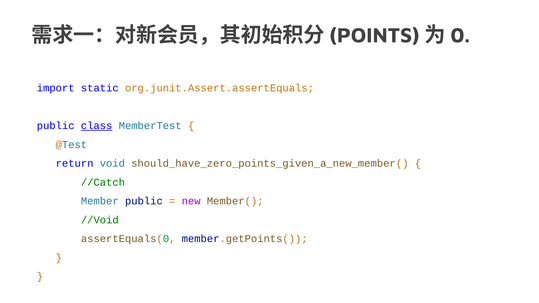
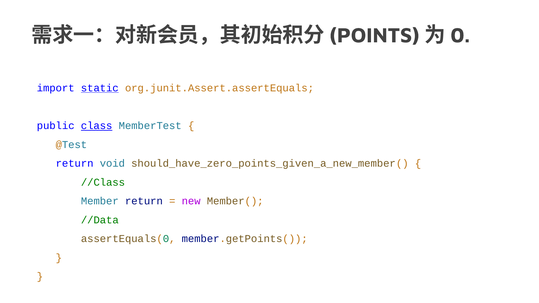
static underline: none -> present (100, 88)
//Catch: //Catch -> //Class (103, 182)
Member public: public -> return (144, 201)
//Void: //Void -> //Data (100, 220)
